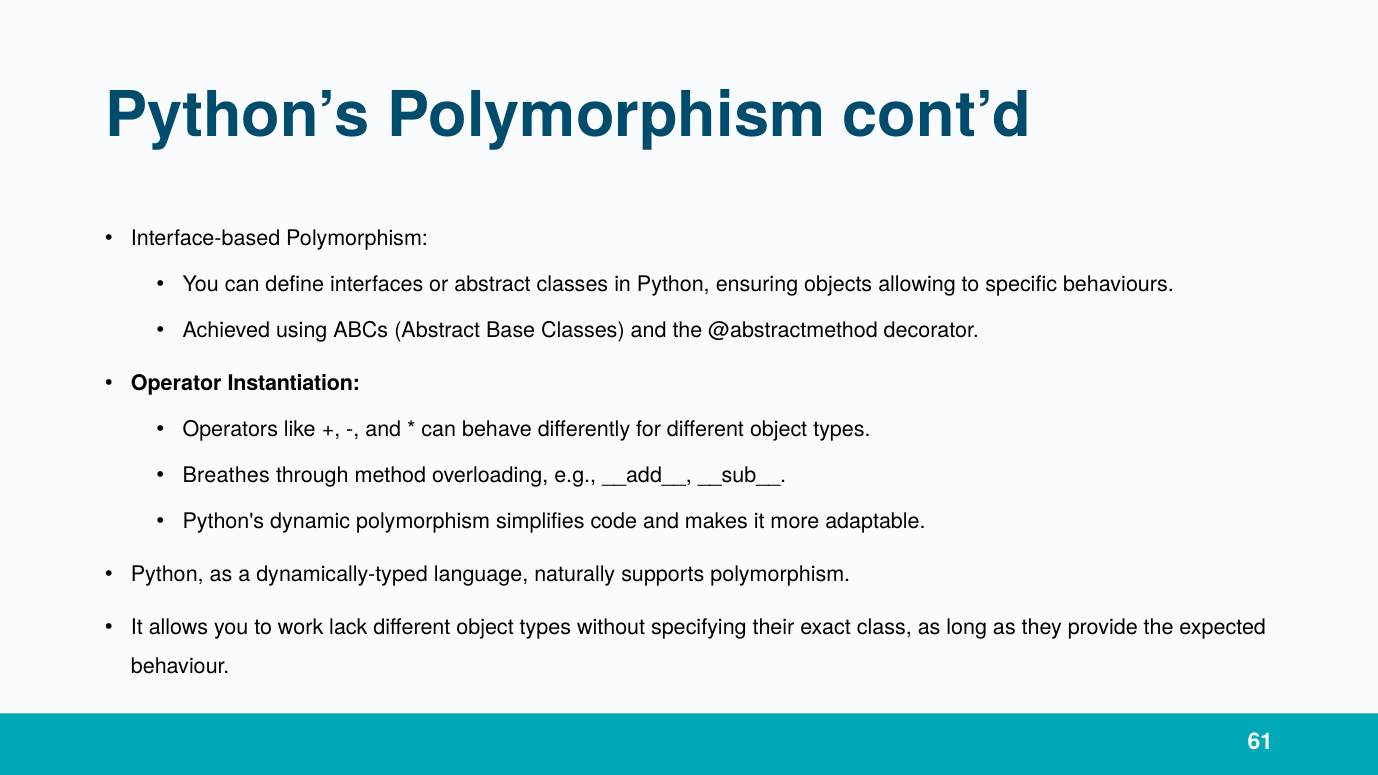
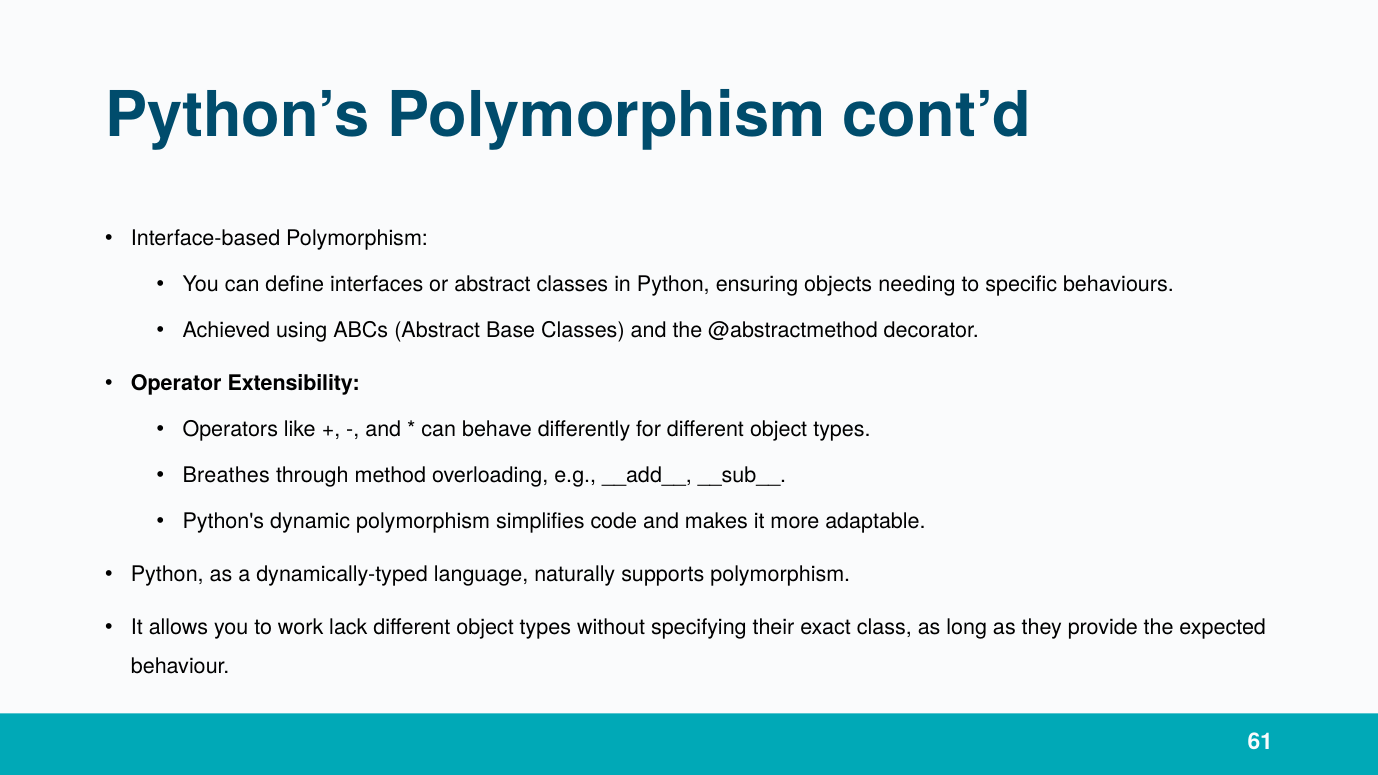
allowing: allowing -> needing (917, 285)
Instantiation: Instantiation -> Extensibility (294, 384)
